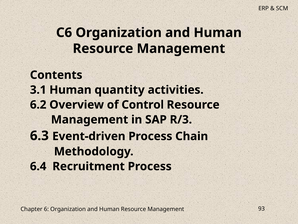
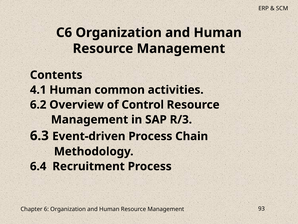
3.1: 3.1 -> 4.1 (38, 90)
quantity: quantity -> common (120, 90)
